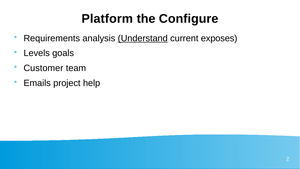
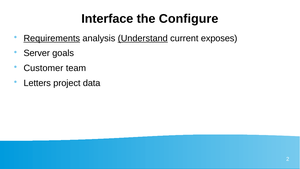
Platform: Platform -> Interface (107, 19)
Requirements underline: none -> present (52, 38)
Levels: Levels -> Server (37, 53)
Emails: Emails -> Letters (37, 83)
help: help -> data (92, 83)
